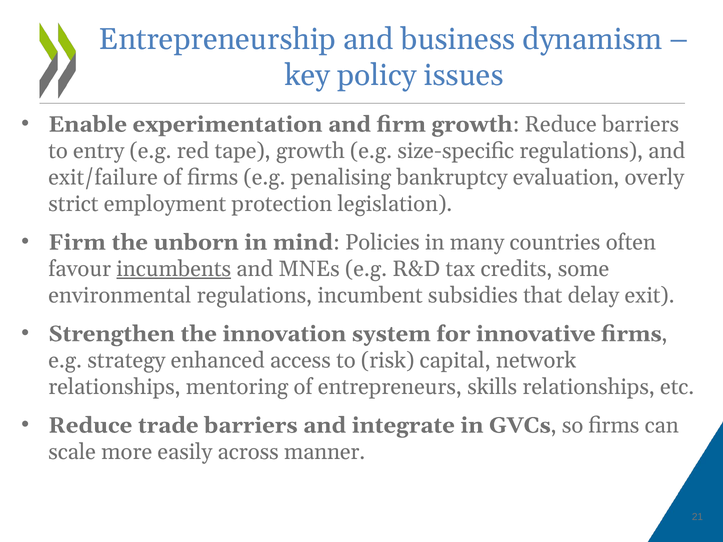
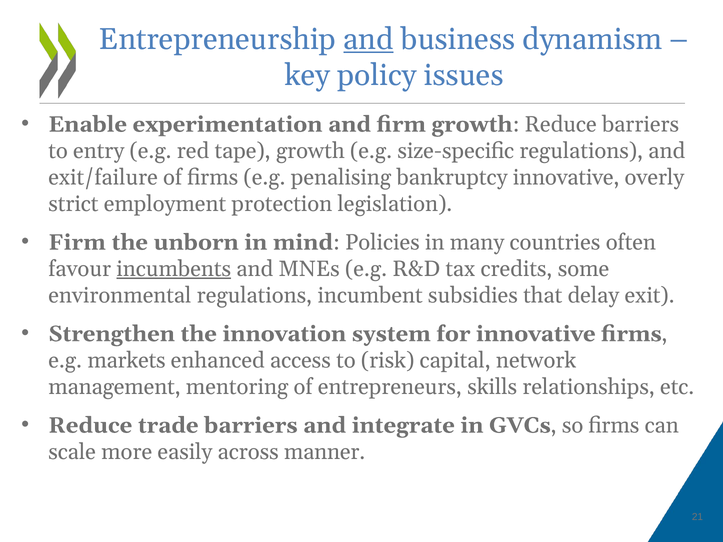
and underline: none -> present (368, 39)
bankruptcy evaluation: evaluation -> innovative (566, 177)
strategy: strategy -> markets (127, 361)
relationships: relationships -> management (115, 387)
